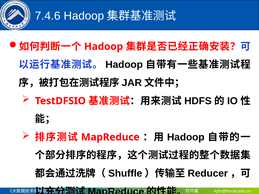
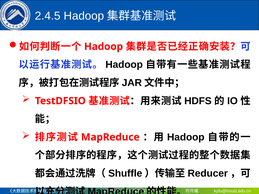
7.4.6: 7.4.6 -> 2.4.5 (48, 16)
